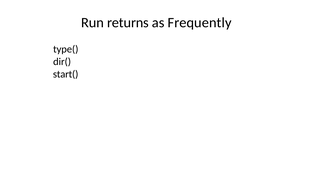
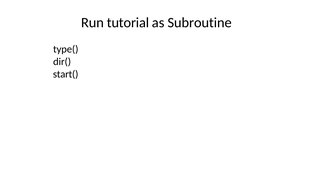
returns: returns -> tutorial (128, 23)
Frequently: Frequently -> Subroutine (200, 23)
